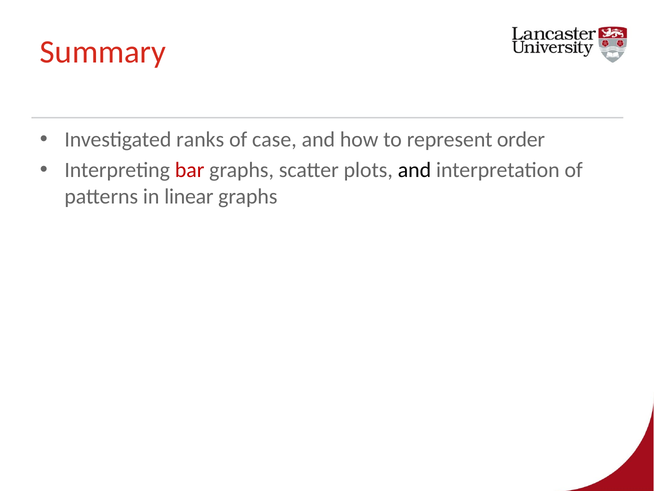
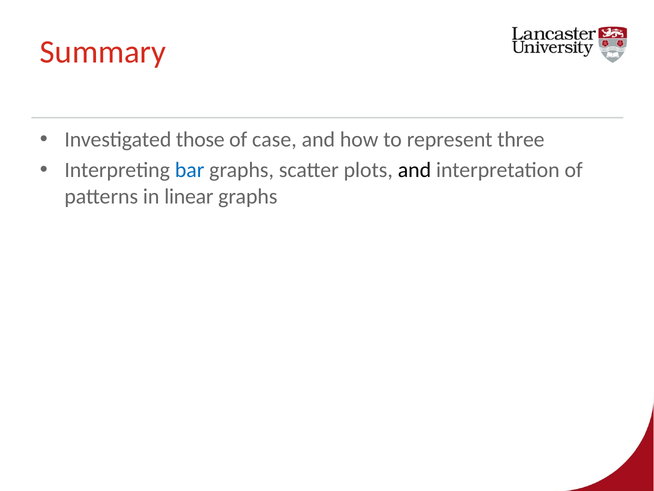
ranks: ranks -> those (200, 139)
order: order -> three (521, 139)
bar colour: red -> blue (190, 170)
